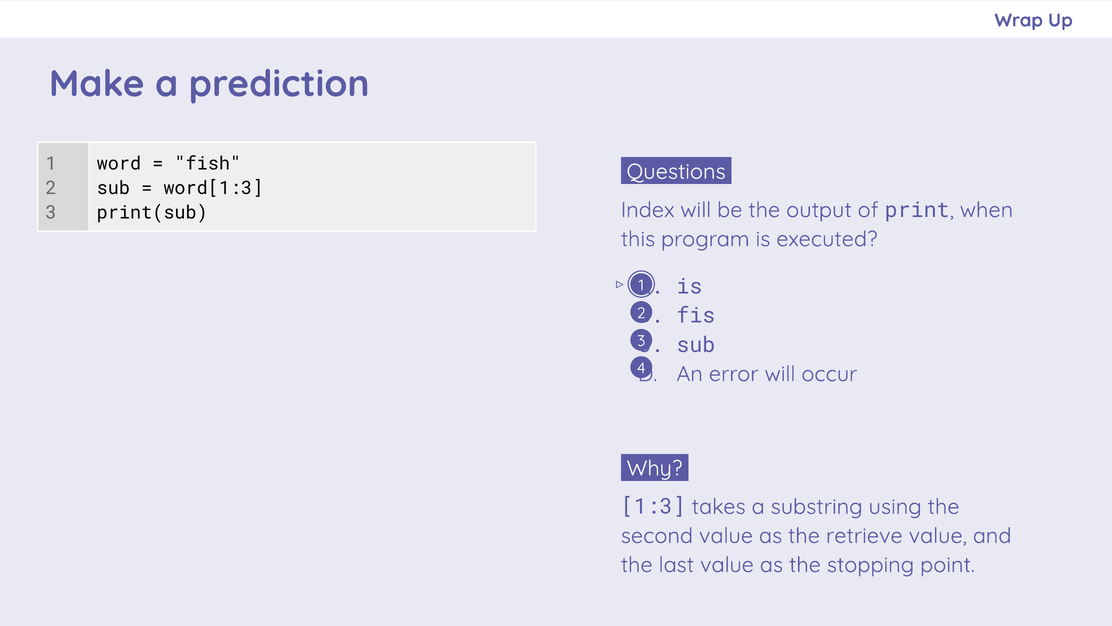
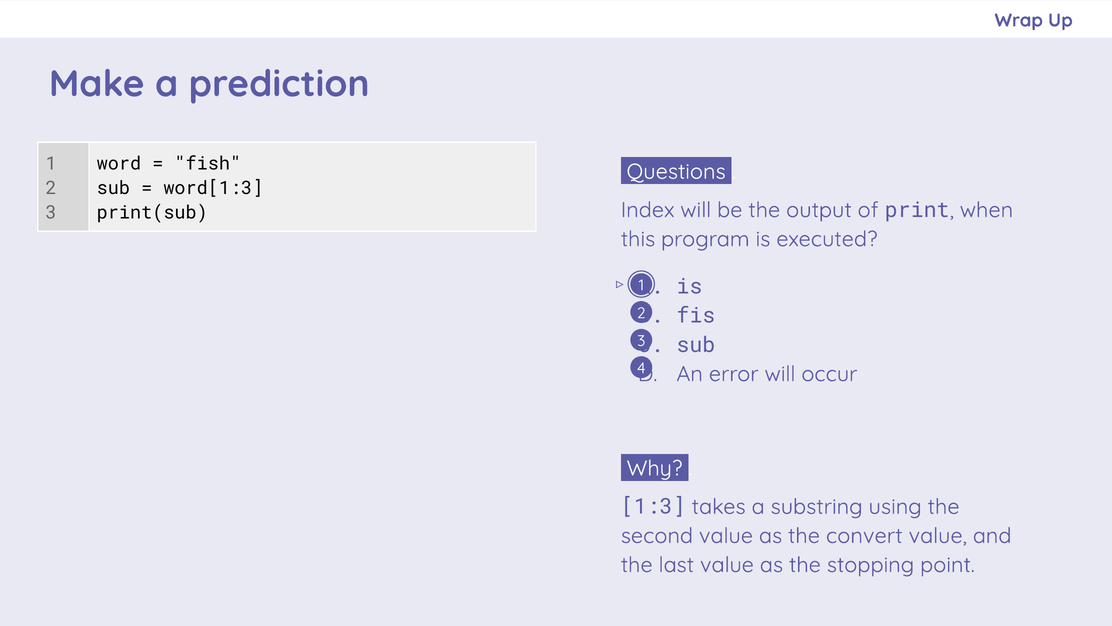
retrieve: retrieve -> convert (864, 535)
